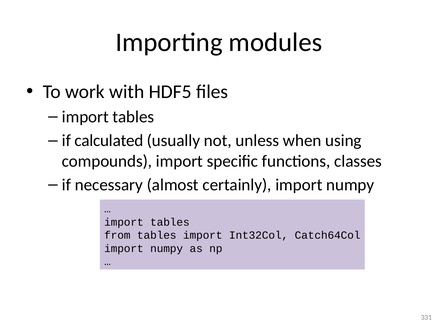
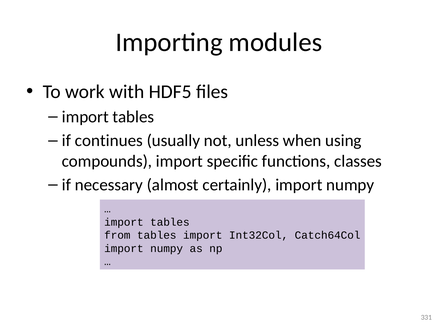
calculated: calculated -> continues (109, 141)
